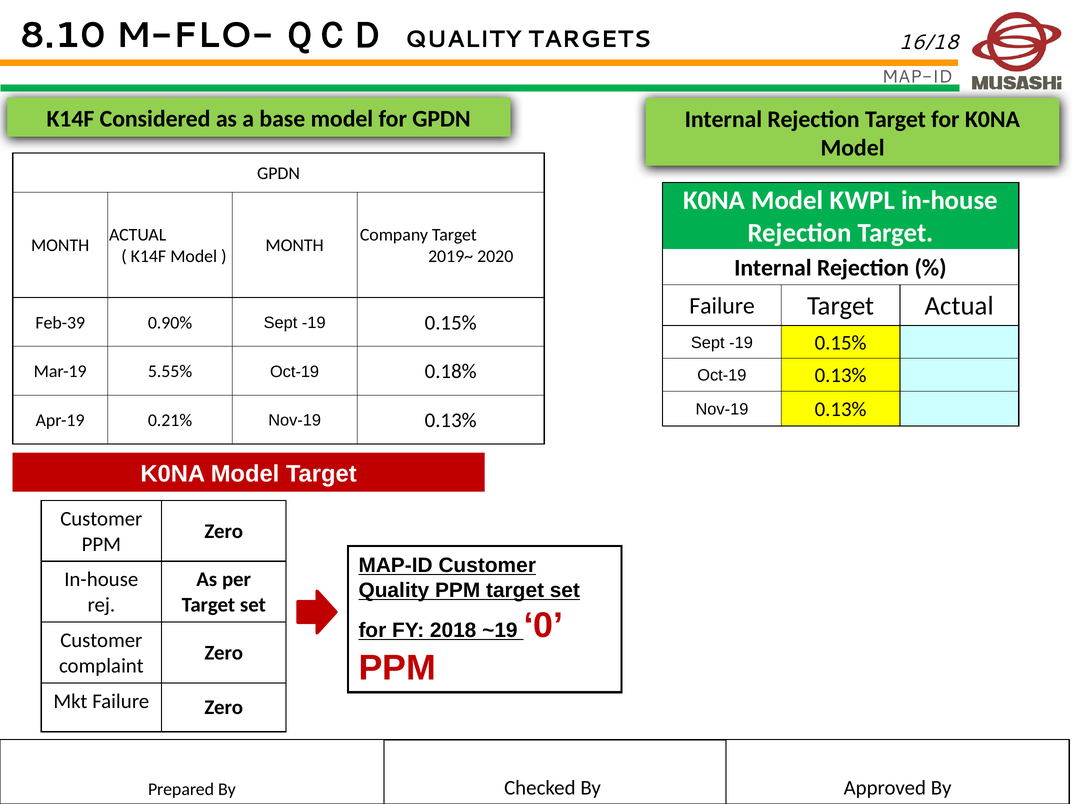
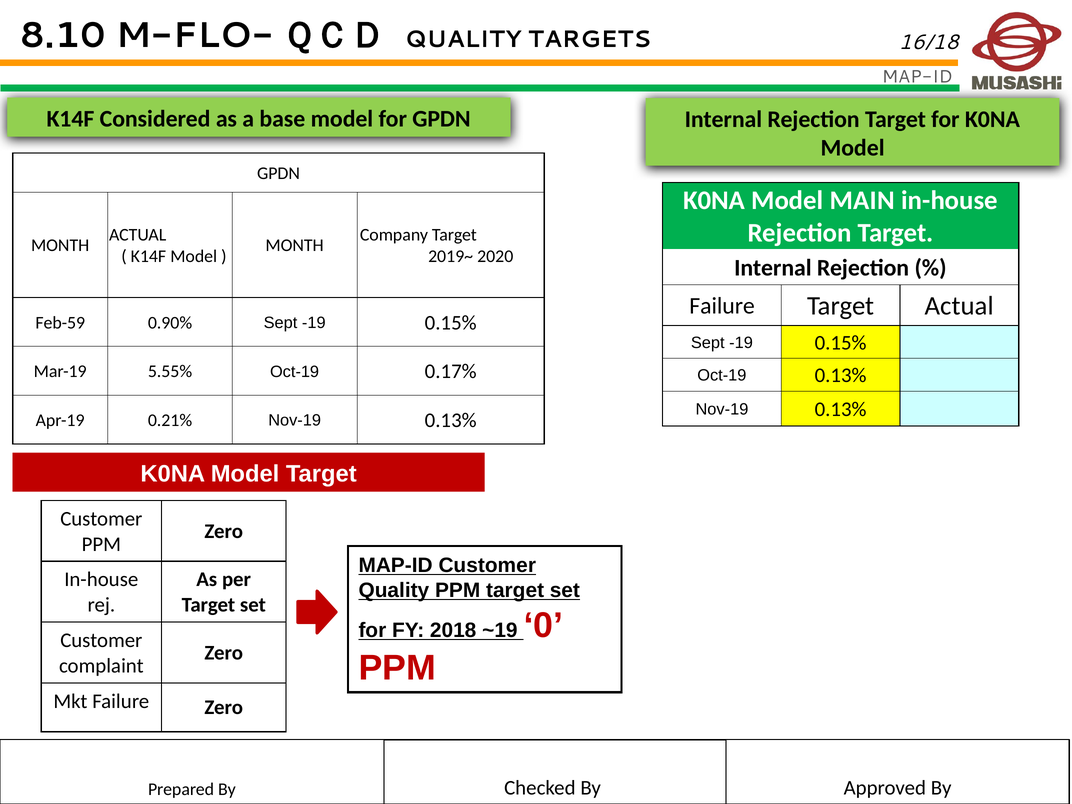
KWPL: KWPL -> MAIN (862, 200)
Feb-39: Feb-39 -> Feb-59 (60, 323)
0.18%: 0.18% -> 0.17% (451, 372)
